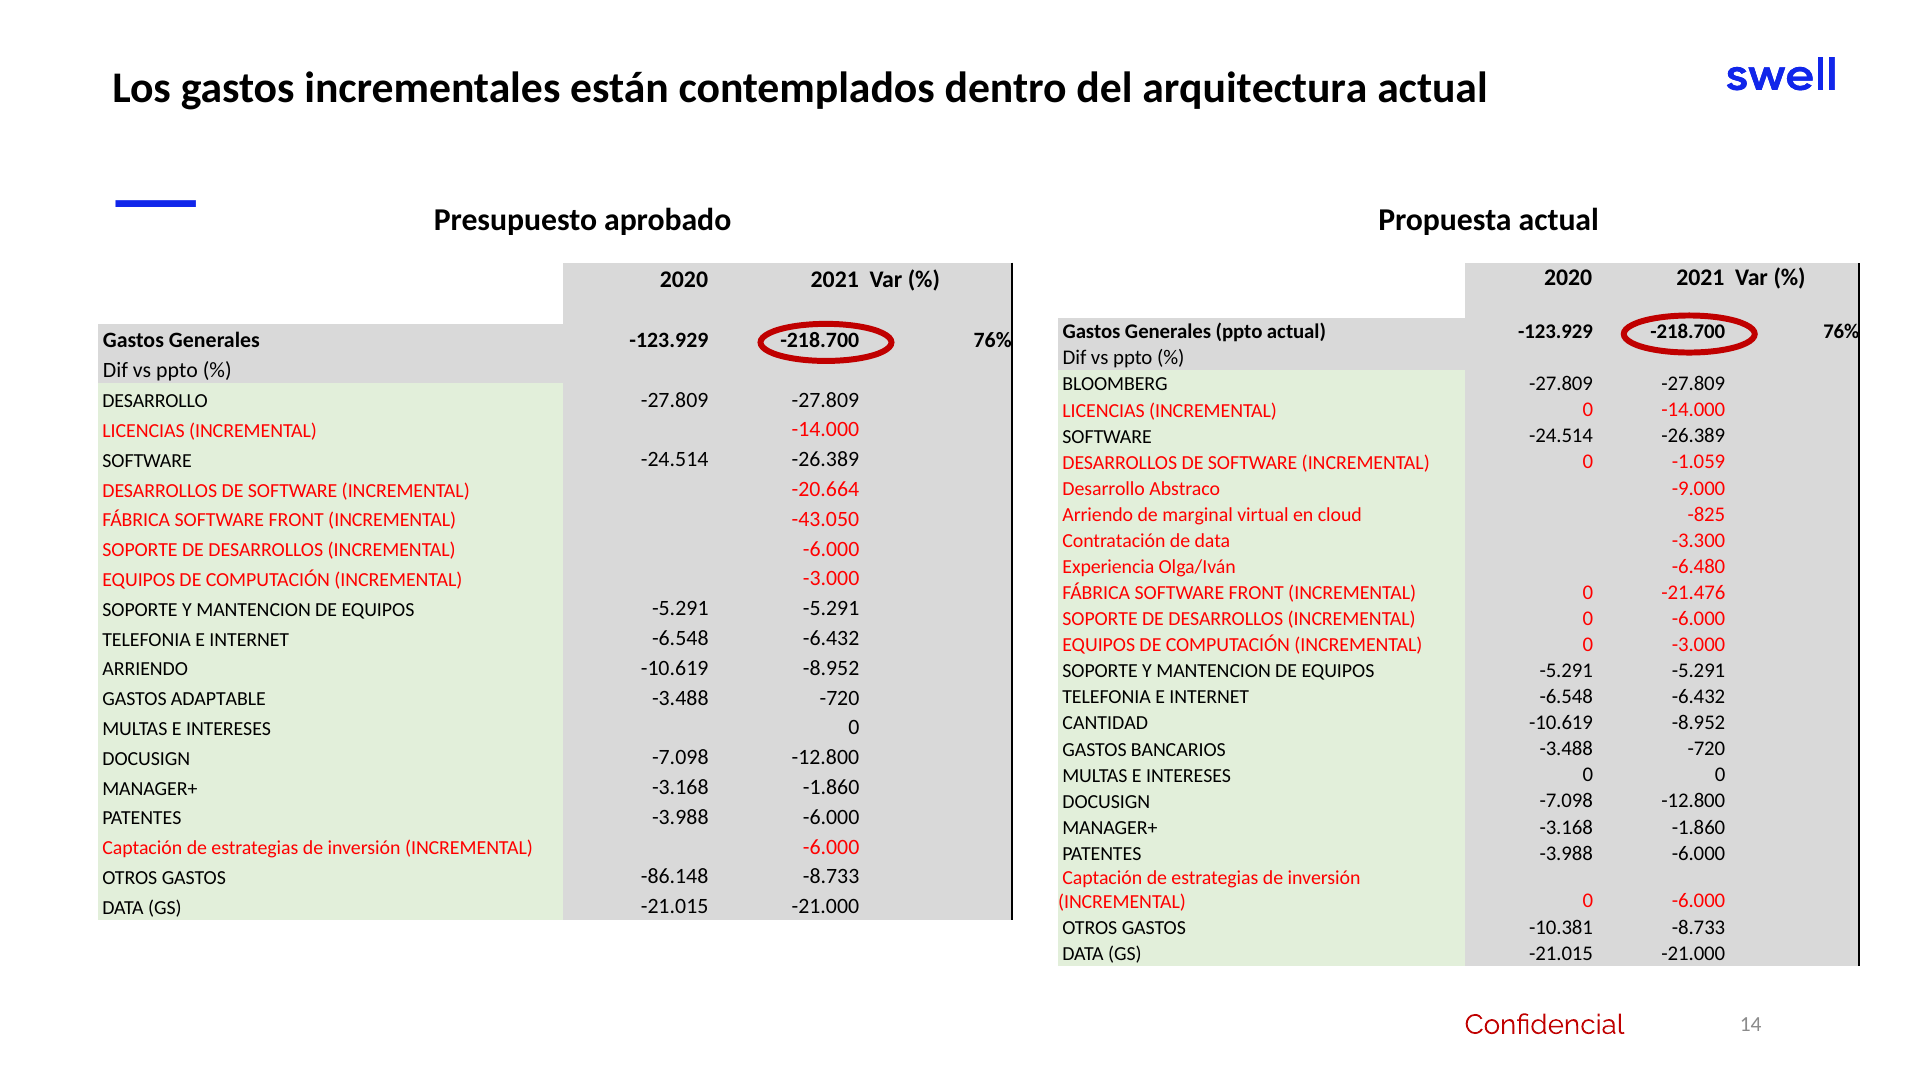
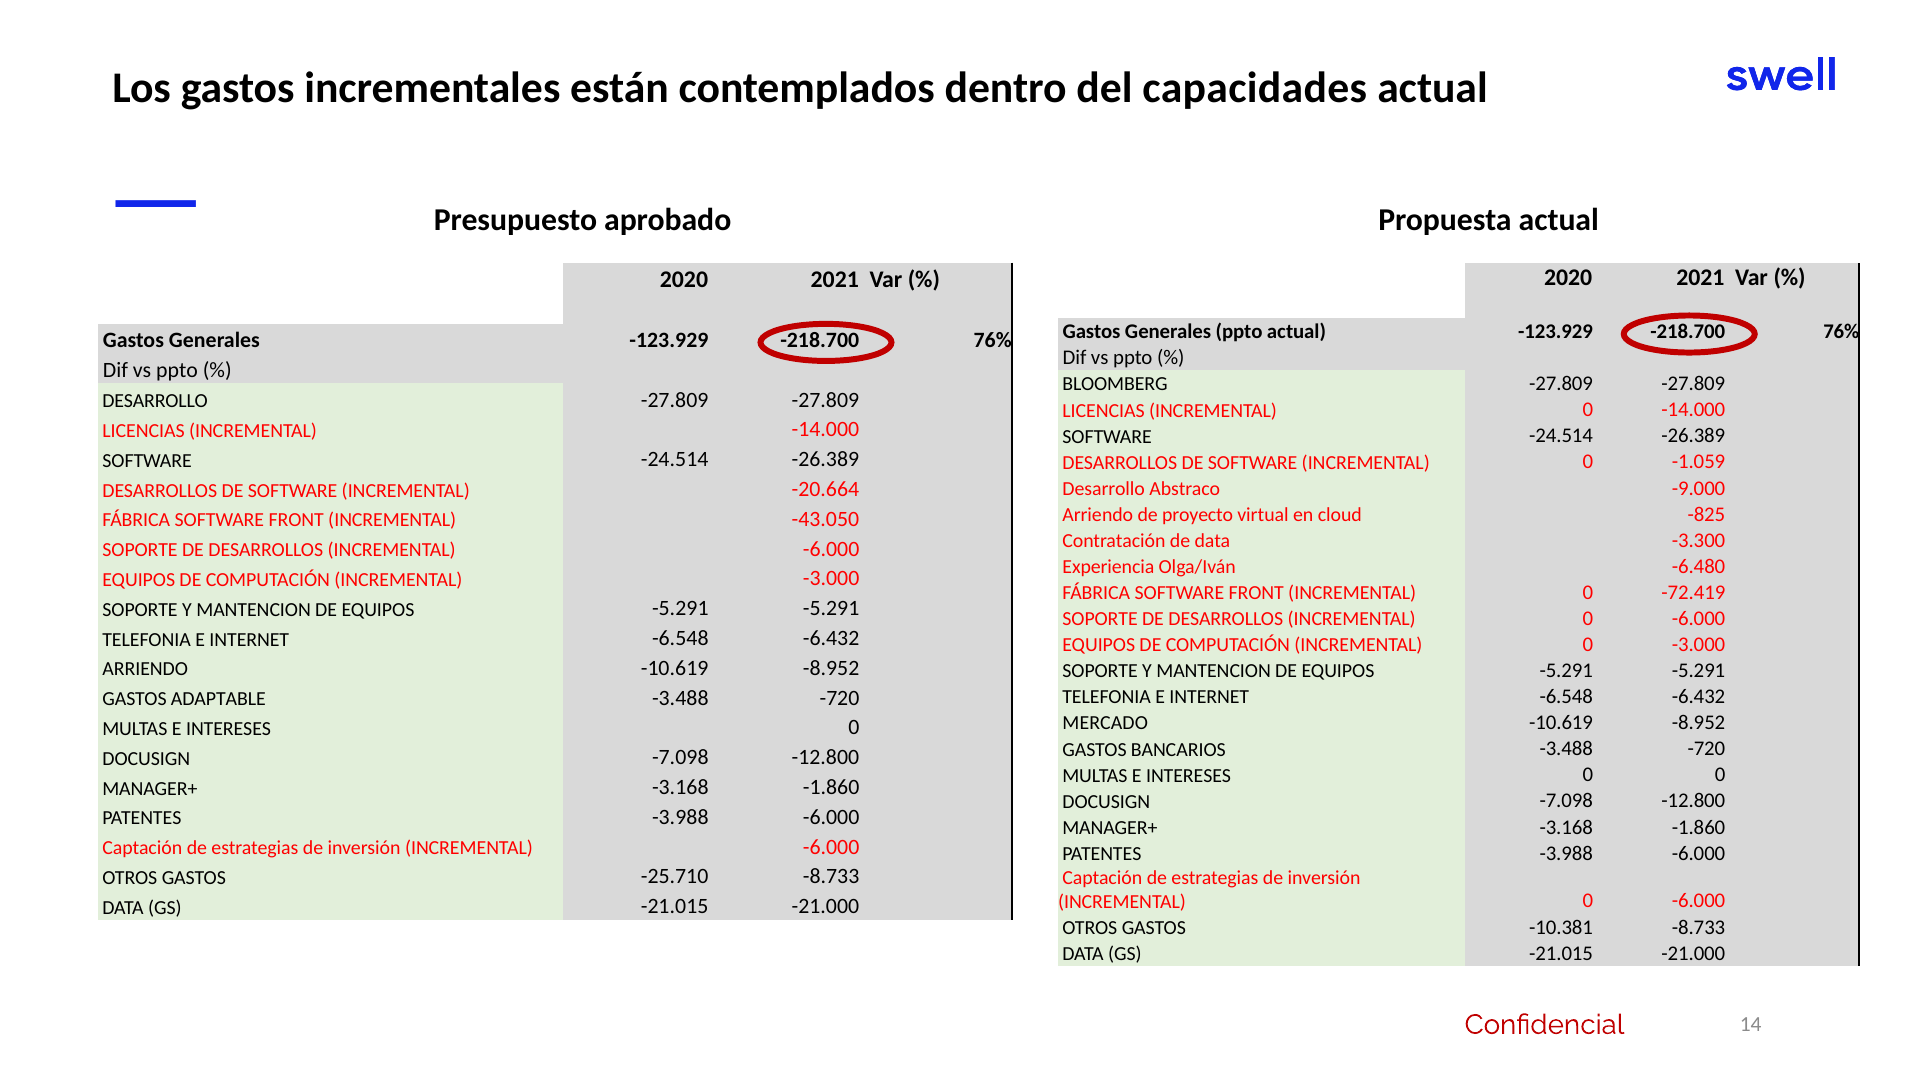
arquitectura: arquitectura -> capacidades (1255, 88)
marginal: marginal -> proyecto (1198, 515)
-21.476: -21.476 -> -72.419 (1693, 592)
CANTIDAD: CANTIDAD -> MERCADO (1105, 723)
-86.148: -86.148 -> -25.710 (675, 876)
